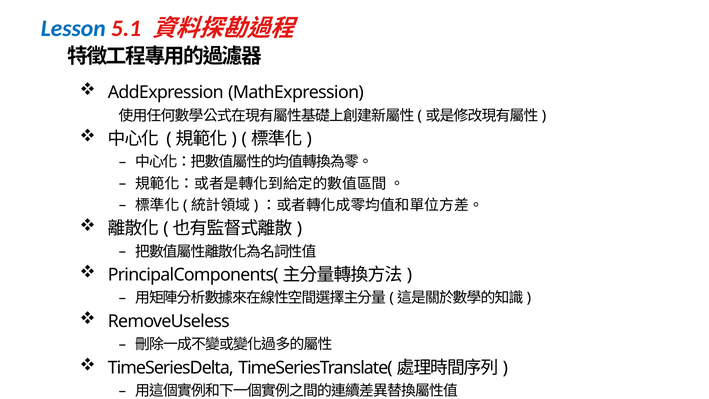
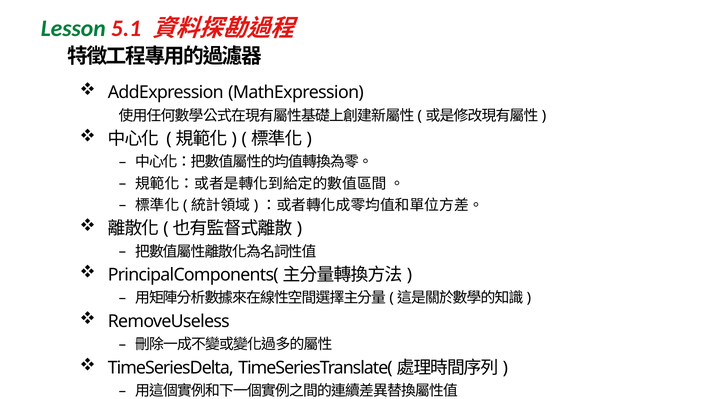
Lesson colour: blue -> green (73, 29)
